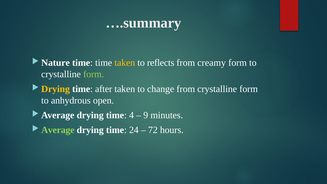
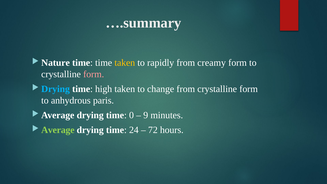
reflects: reflects -> rapidly (161, 63)
form colour: light green -> pink (94, 74)
Drying colour: yellow -> light blue (56, 89)
after: after -> high (104, 89)
open: open -> paris (103, 100)
4: 4 -> 0 (131, 115)
